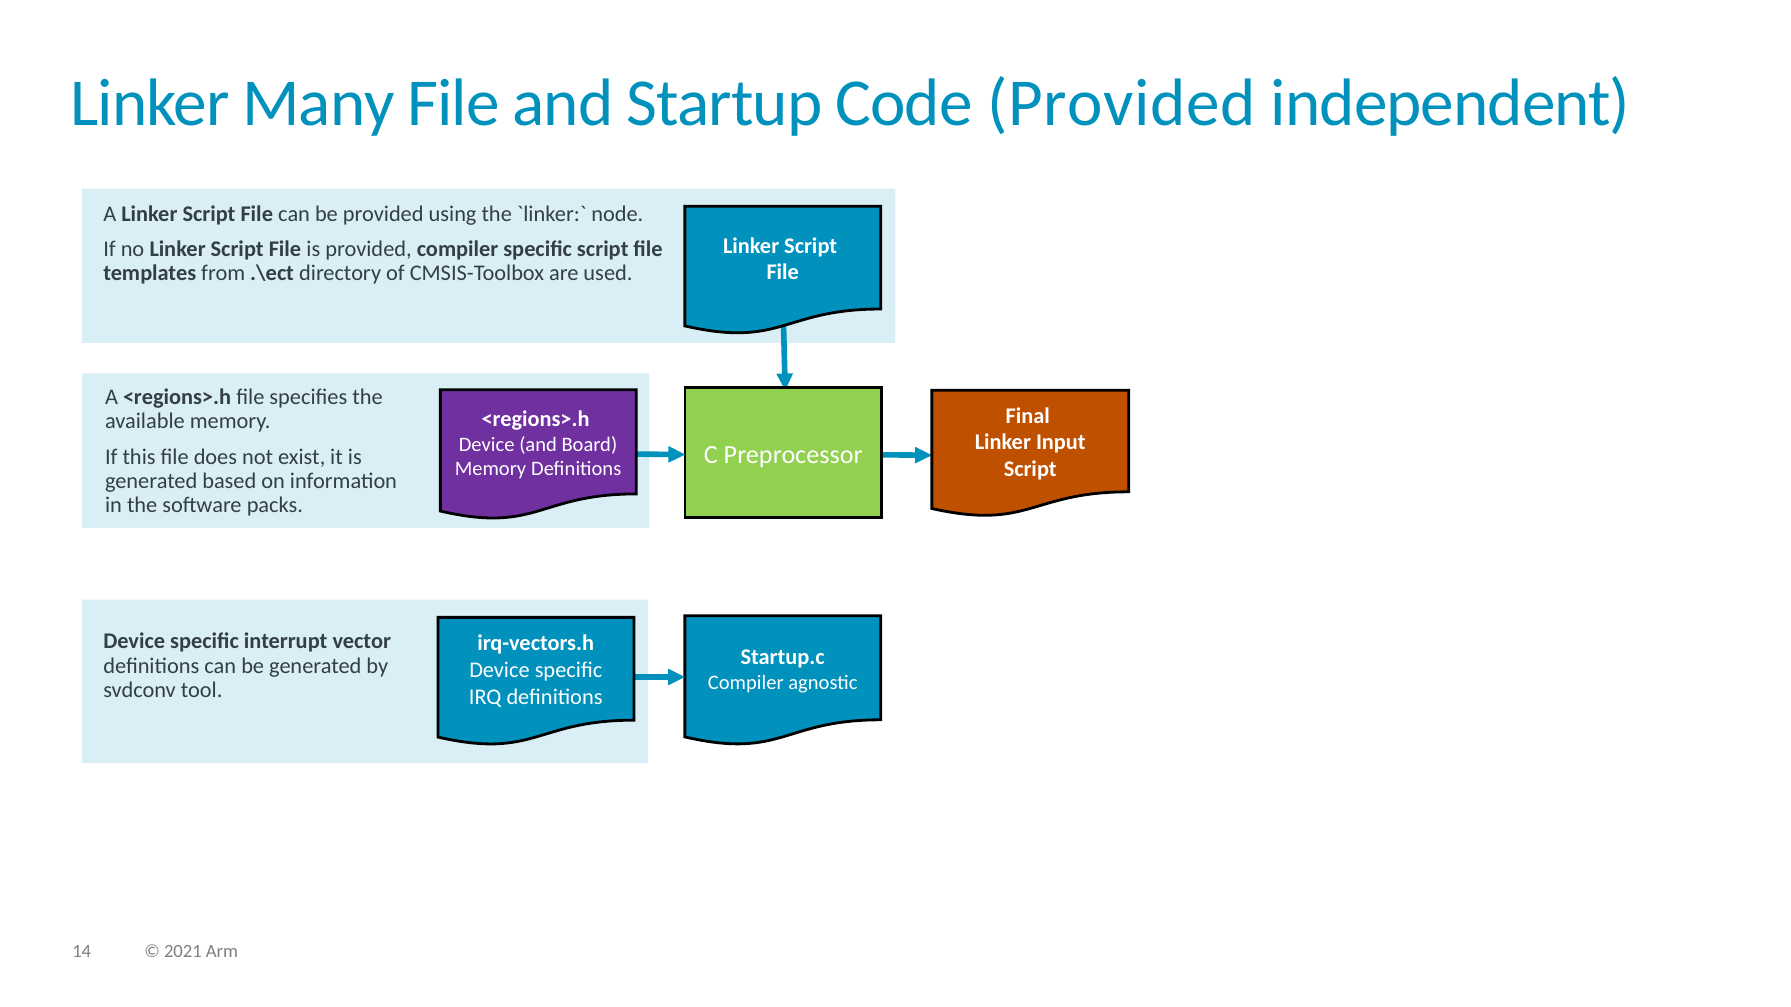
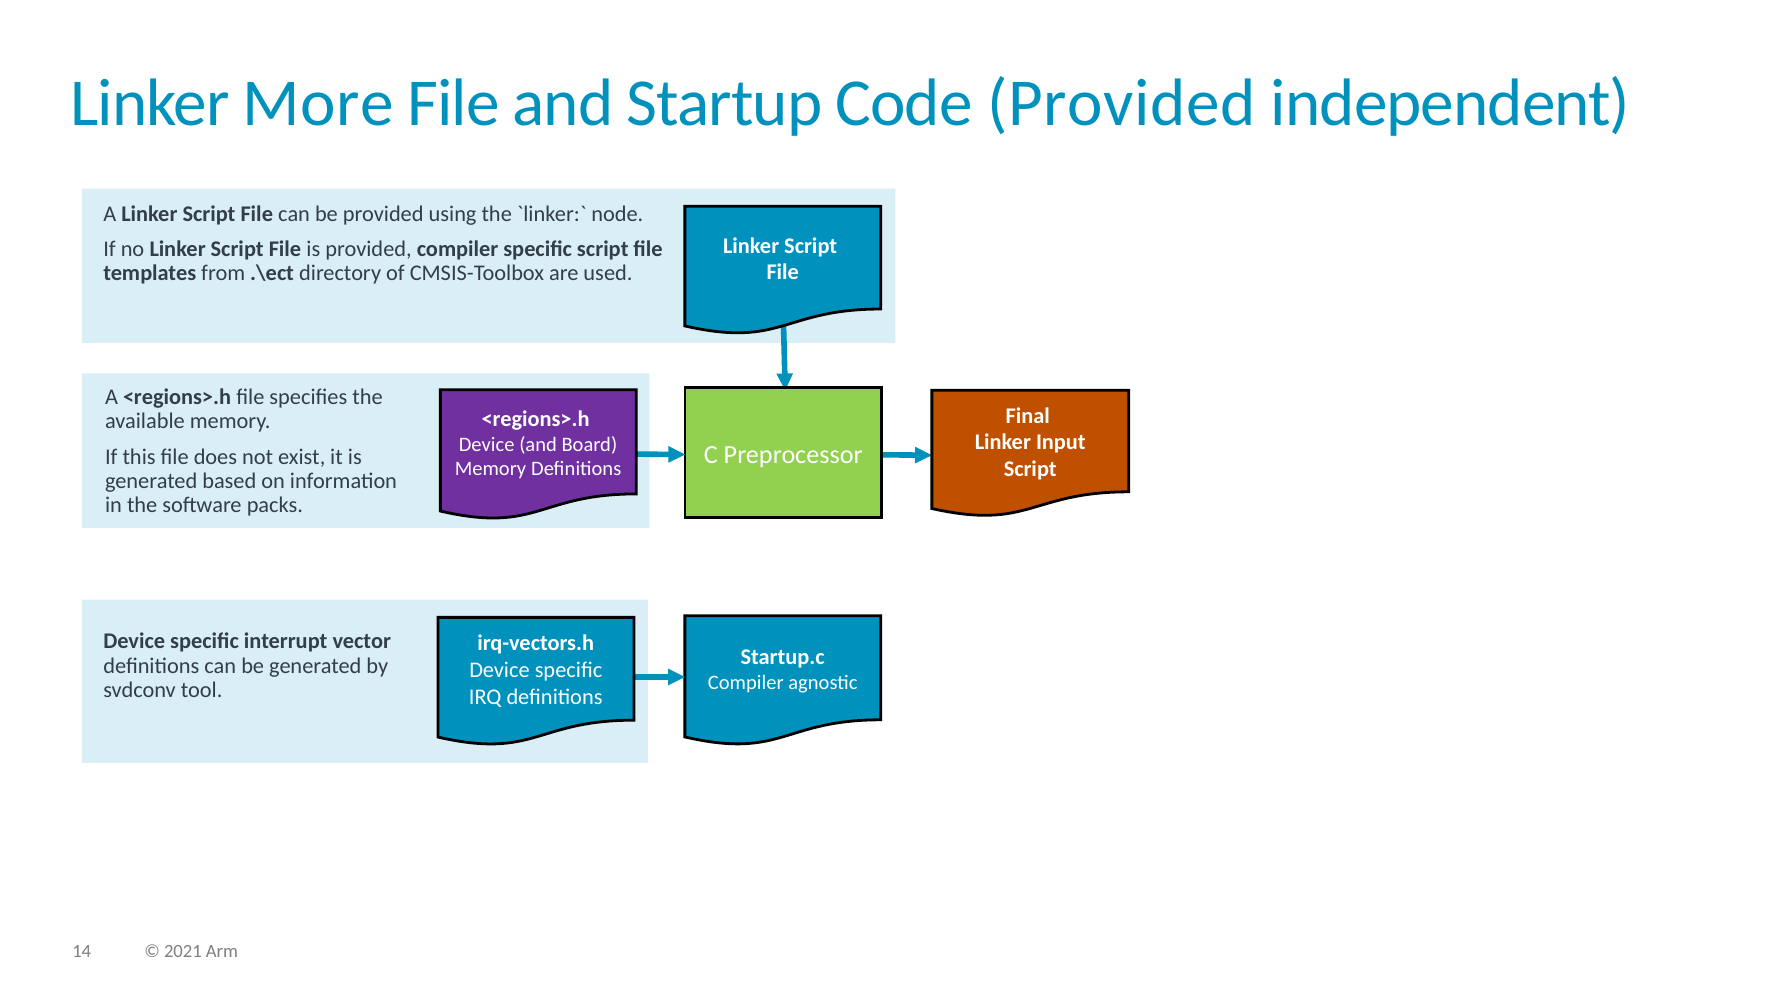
Many: Many -> More (318, 103)
